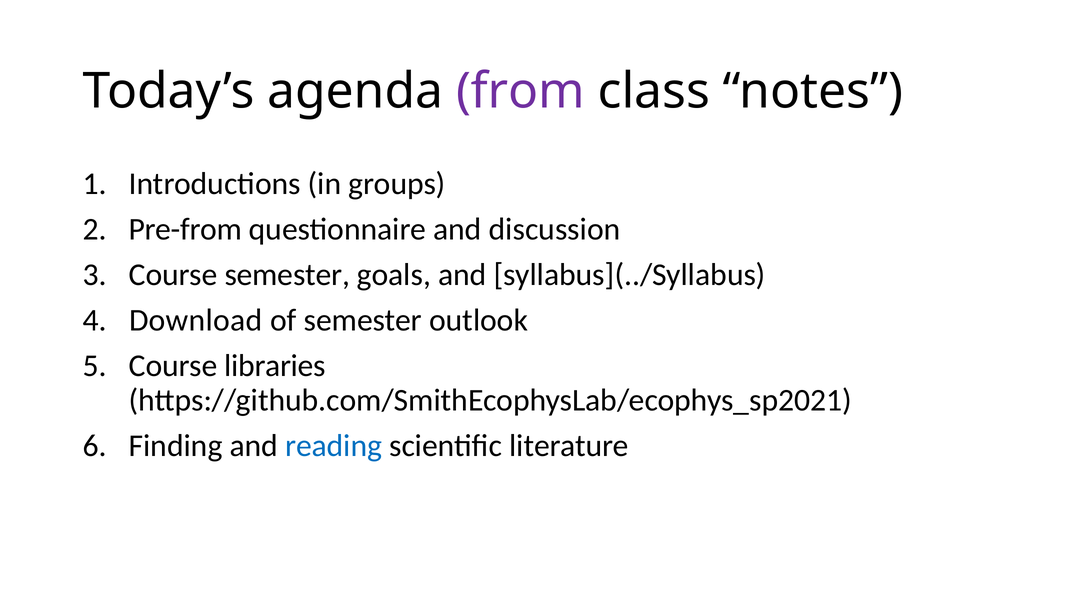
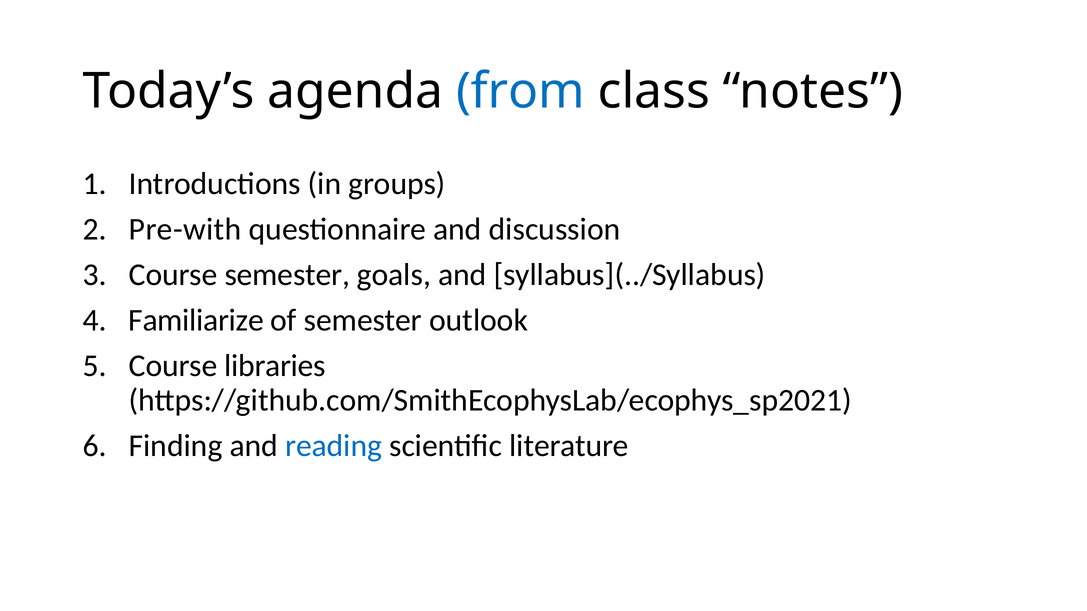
from colour: purple -> blue (520, 91)
Pre-from: Pre-from -> Pre-with (185, 229)
Download: Download -> Familiarize (196, 321)
